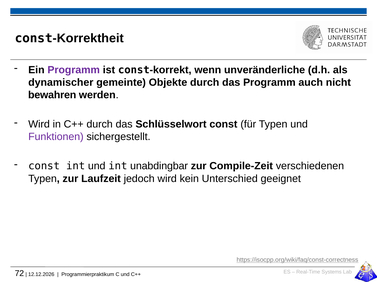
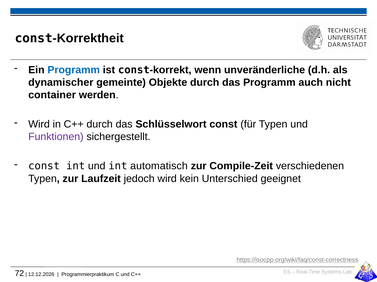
Programm colour: purple -> blue (74, 70)
bewahren: bewahren -> container (52, 95)
unabdingbar: unabdingbar -> automatisch (159, 166)
